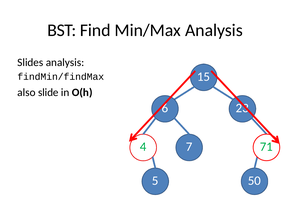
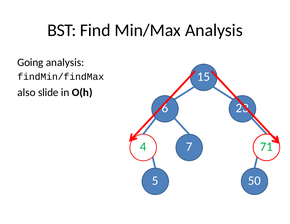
Slides: Slides -> Going (30, 62)
